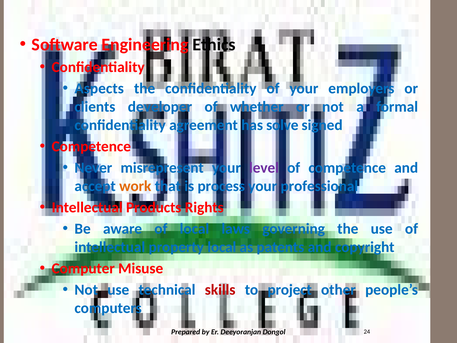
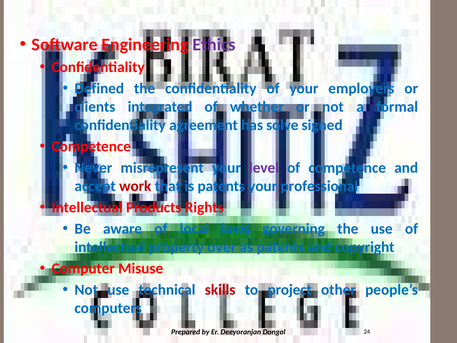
Ethics colour: black -> purple (214, 45)
Aspects: Aspects -> Defined (99, 89)
developer: developer -> integrated (160, 107)
work colour: orange -> red (135, 186)
is process: process -> patents (221, 186)
property local: local -> over (222, 247)
